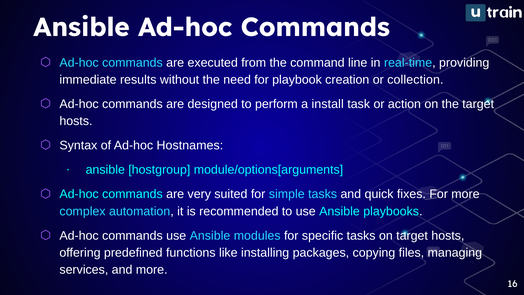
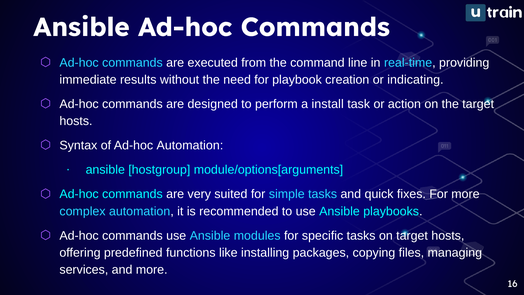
collection: collection -> indicating (415, 80)
Ad-hoc Hostnames: Hostnames -> Automation (190, 145)
